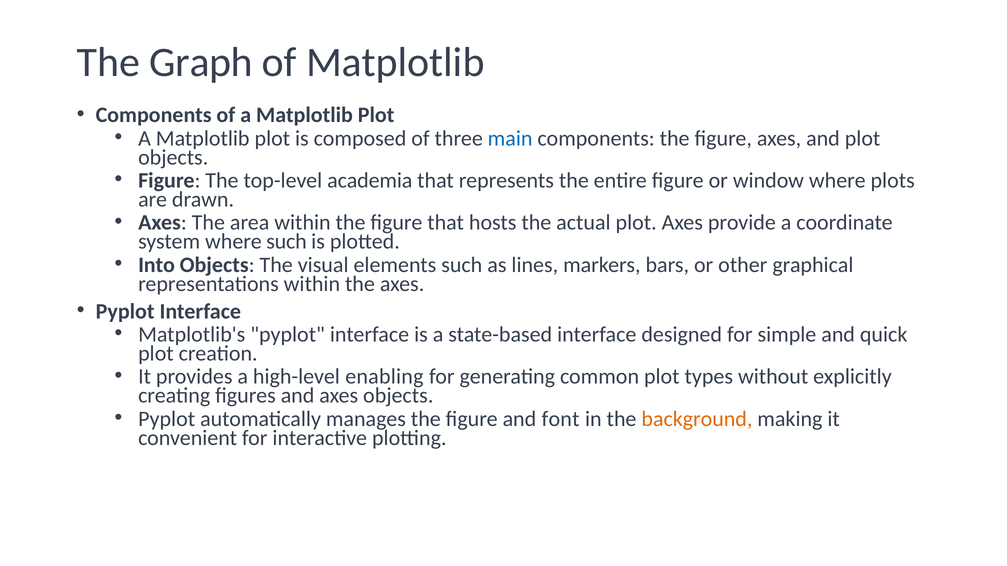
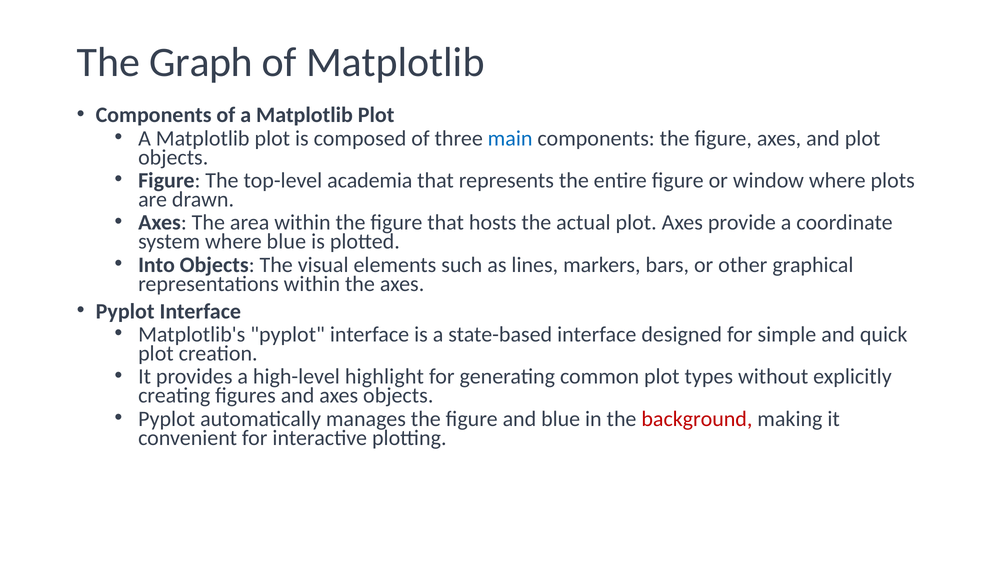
where such: such -> blue (286, 242)
enabling: enabling -> highlight (384, 377)
and font: font -> blue (561, 419)
background colour: orange -> red (697, 419)
